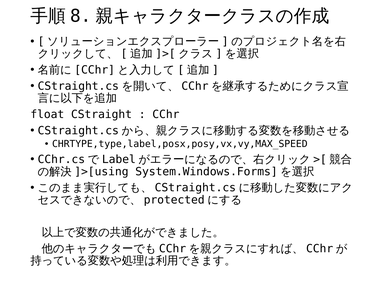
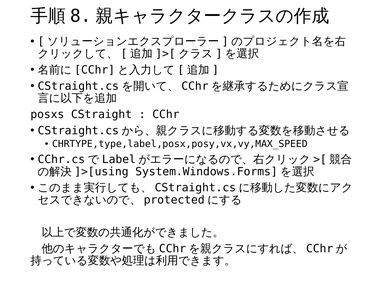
float: float -> posxs (47, 114)
